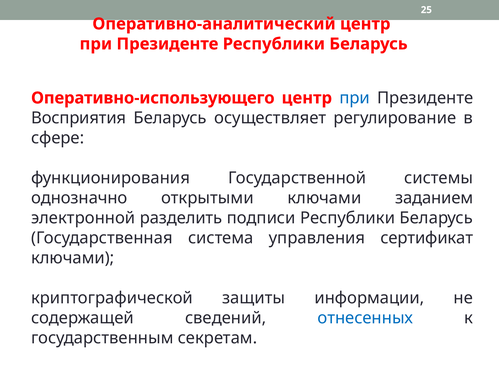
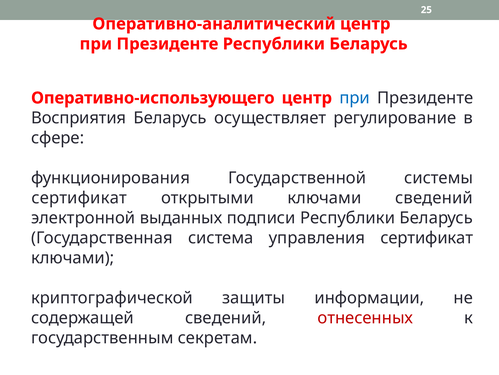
однозначно: однозначно -> сертификат (79, 198)
ключами заданием: заданием -> сведений (434, 198)
разделить: разделить -> выданных (181, 218)
отнесенных colour: blue -> red (365, 317)
